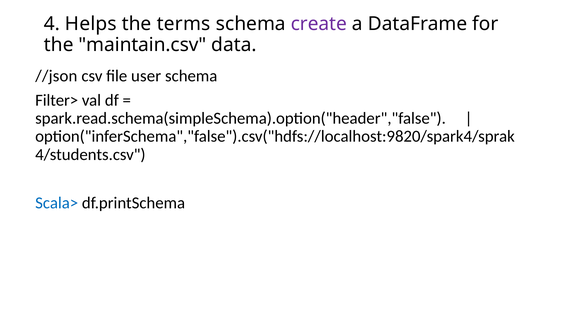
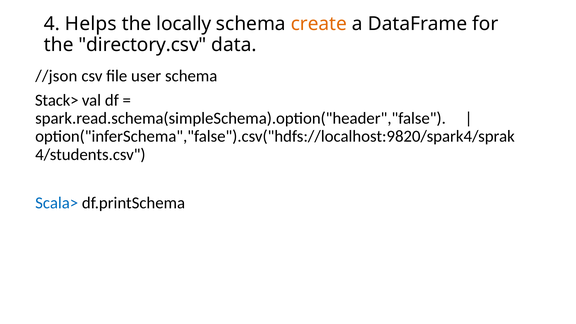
terms: terms -> locally (184, 24)
create colour: purple -> orange (319, 24)
maintain.csv: maintain.csv -> directory.csv (142, 45)
Filter>: Filter> -> Stack> (57, 100)
